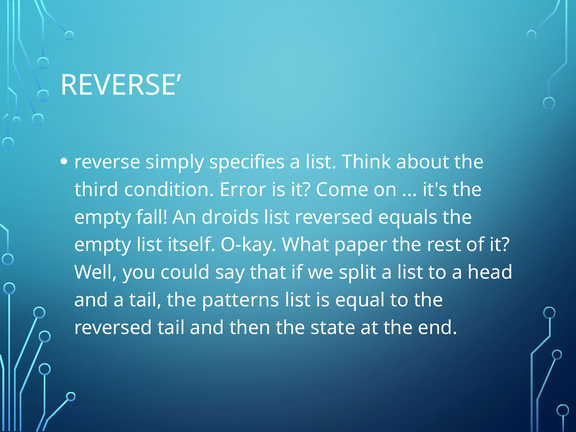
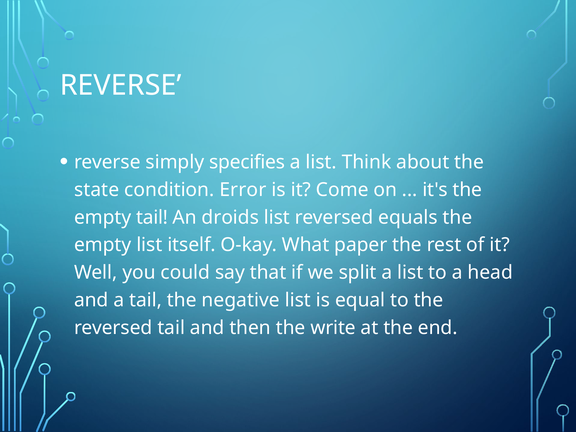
third: third -> state (97, 190)
empty fall: fall -> tail (152, 217)
patterns: patterns -> negative (241, 300)
state: state -> write (333, 328)
